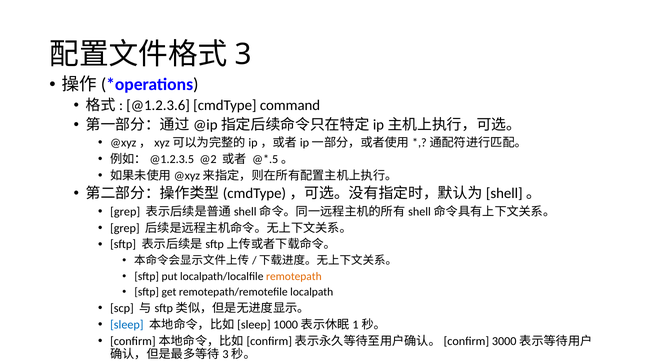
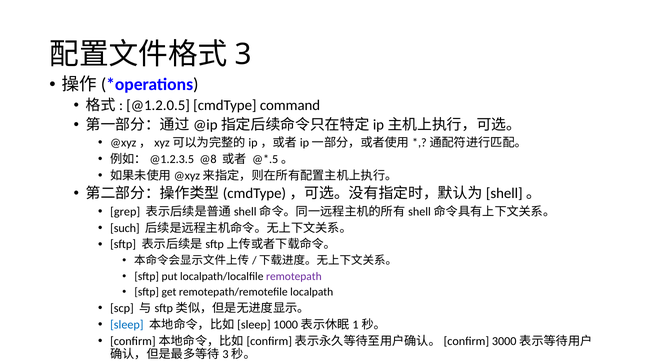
@1.2.3.6: @1.2.3.6 -> @1.2.0.5 (158, 106)
@2: @2 -> @8 (208, 159)
grep: grep -> such (125, 228)
remotepath colour: orange -> purple (294, 277)
